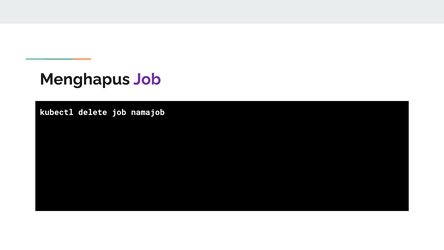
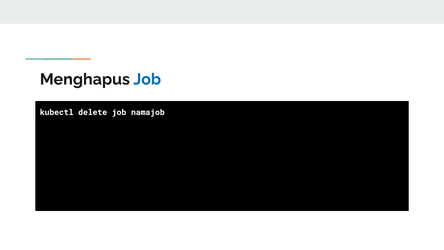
Job colour: purple -> blue (147, 79)
